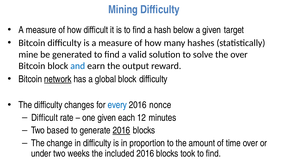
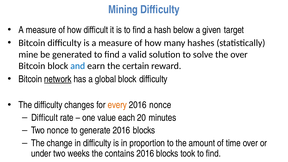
output: output -> certain (136, 66)
every colour: blue -> orange (117, 105)
one given: given -> value (107, 118)
12: 12 -> 20 (142, 118)
Two based: based -> nonce (58, 130)
2016 underline: present -> none (121, 130)
included: included -> contains (120, 154)
